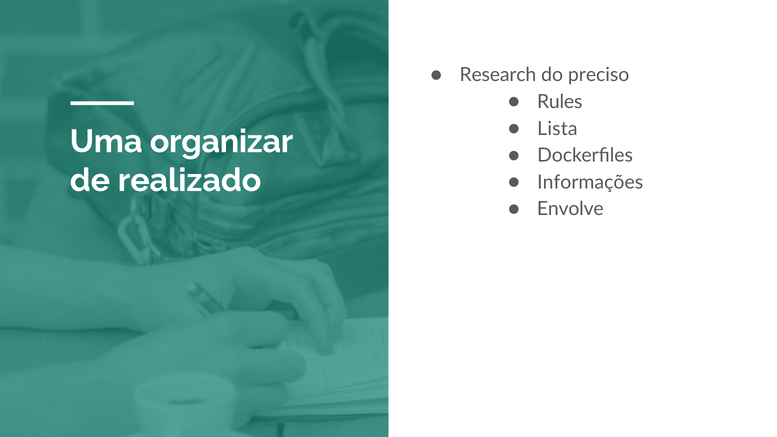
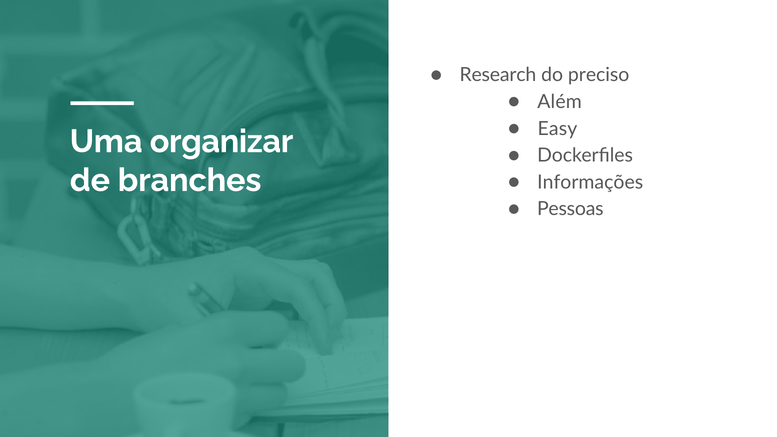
Rules: Rules -> Além (560, 102)
Lista: Lista -> Easy (557, 129)
realizado: realizado -> branches (190, 180)
Envolve: Envolve -> Pessoas (570, 209)
